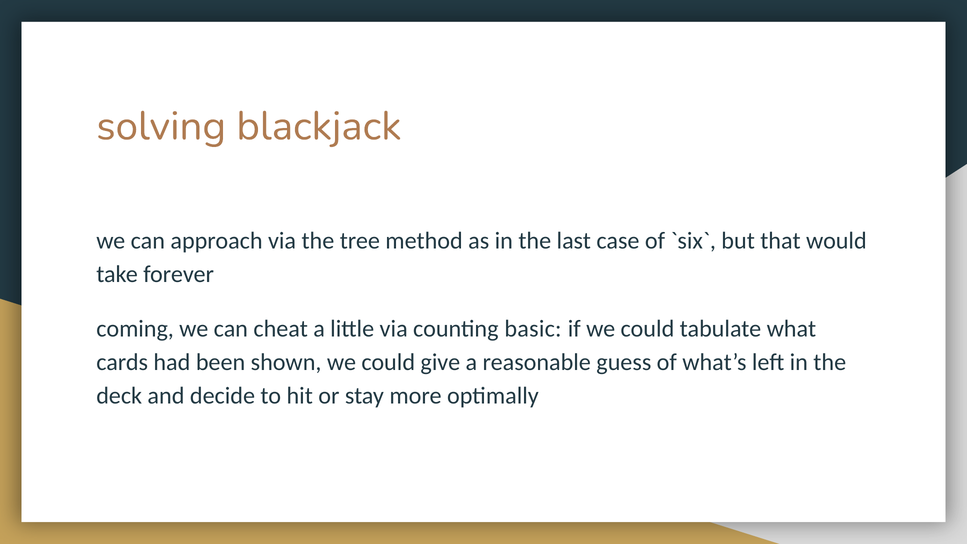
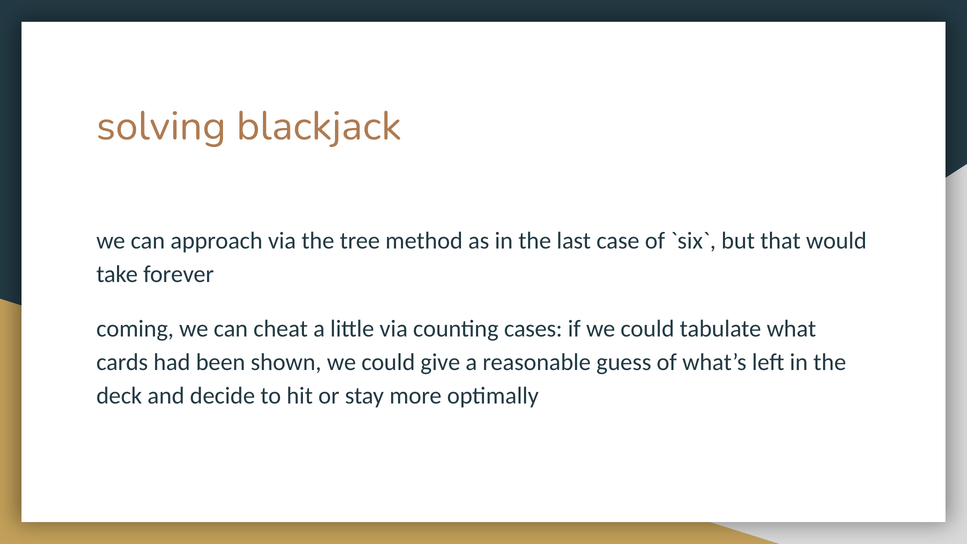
basic: basic -> cases (533, 329)
